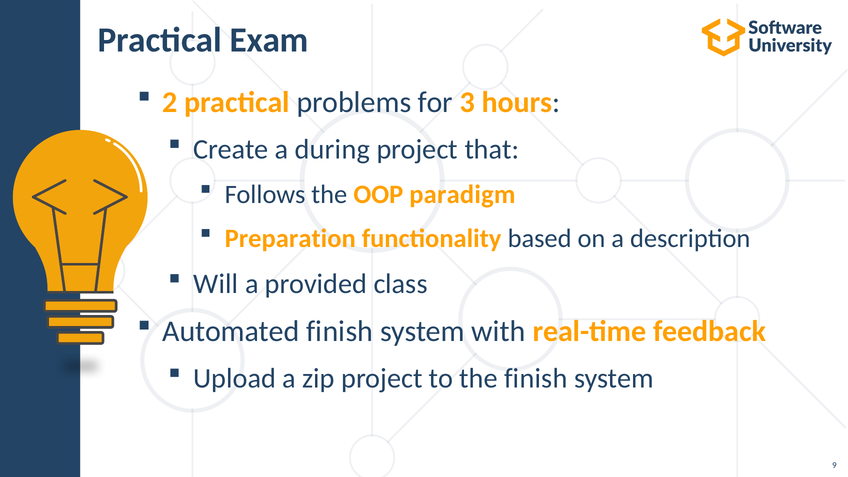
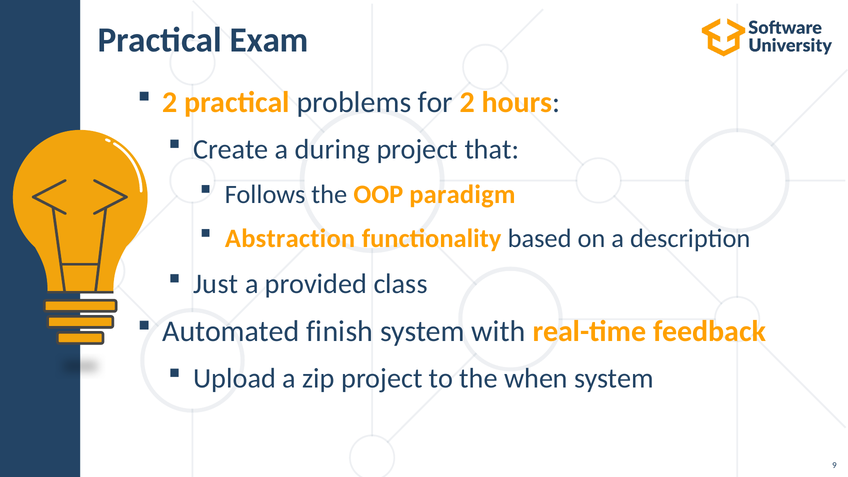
for 3: 3 -> 2 (467, 102)
Preparation: Preparation -> Abstraction (290, 238)
Will: Will -> Just (216, 284)
the finish: finish -> when (536, 378)
